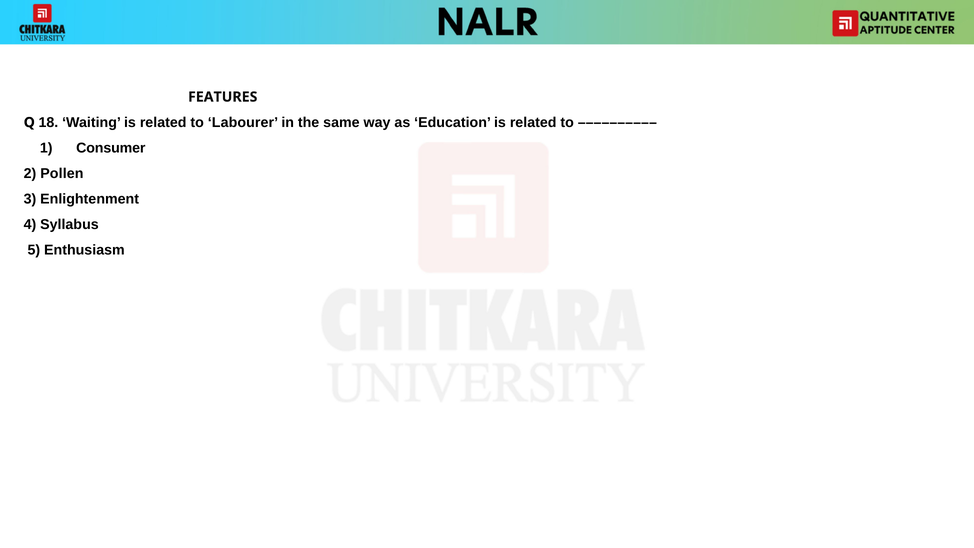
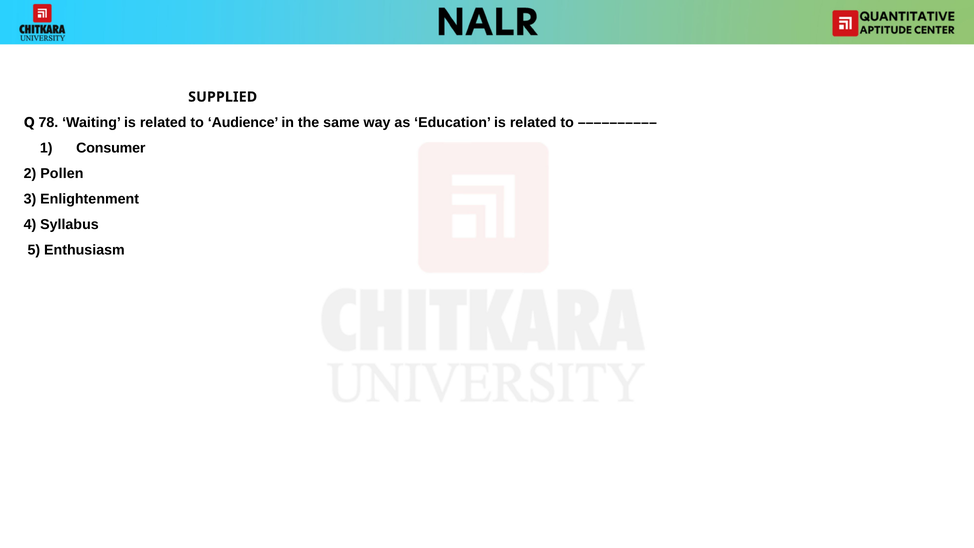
FEATURES: FEATURES -> SUPPLIED (223, 97)
18: 18 -> 78 (48, 122)
Labourer: Labourer -> Audience (243, 122)
